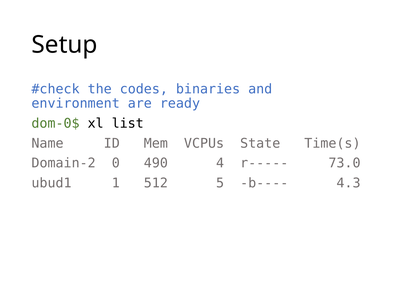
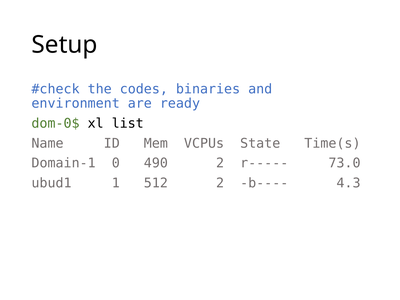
Domain-2: Domain-2 -> Domain-1 (64, 163)
490 4: 4 -> 2 (220, 163)
512 5: 5 -> 2 (220, 183)
